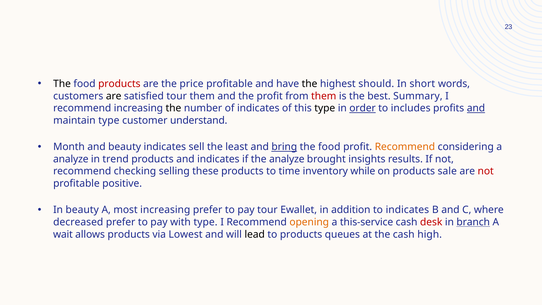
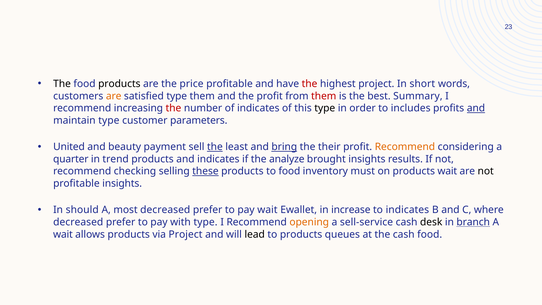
products colour: red -> black (119, 84)
the colour: black -> red (310, 84)
highest should: should -> project (376, 84)
are colour: black -> orange (114, 96)
satisfied tour: tour -> type (177, 96)
the colour: black -> red (173, 108)
order underline: present -> none (363, 108)
understand: understand -> parameters (199, 120)
Month: Month -> United (69, 147)
beauty indicates: indicates -> payment (165, 147)
the underline: none -> present (215, 147)
food: food -> their (329, 147)
analyze: analyze -> quarter (71, 159)
these underline: none -> present (205, 171)
to time: time -> food (289, 171)
while: while -> must (363, 171)
products sale: sale -> wait (447, 171)
not colour: red -> black (486, 171)
profitable positive: positive -> insights (122, 183)
In beauty: beauty -> should (82, 210)
most increasing: increasing -> decreased (165, 210)
pay tour: tour -> wait (267, 210)
addition: addition -> increase (351, 210)
this-service: this-service -> sell-service (366, 222)
desk colour: red -> black (431, 222)
via Lowest: Lowest -> Project (186, 234)
cash high: high -> food (430, 234)
